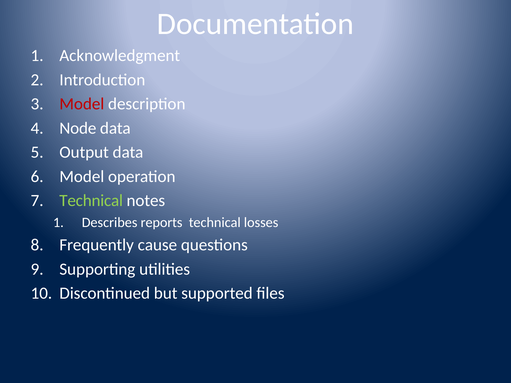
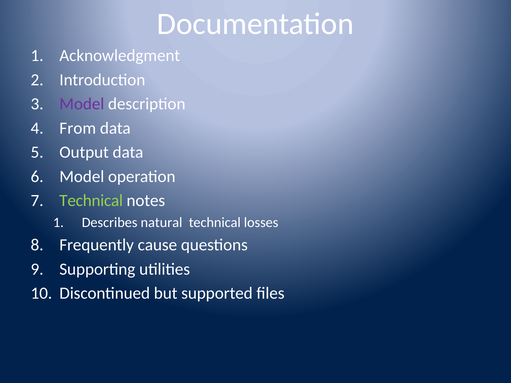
Model colour: red -> purple (82, 104)
Node: Node -> From (78, 128)
reports: reports -> natural (162, 223)
